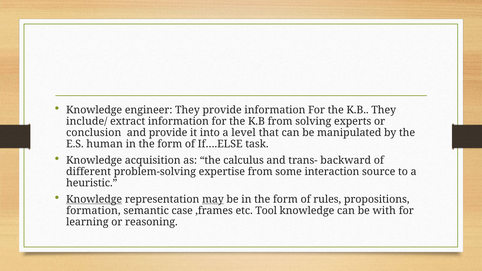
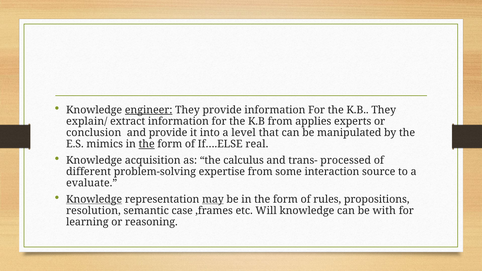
engineer underline: none -> present (149, 110)
include/: include/ -> explain/ (87, 121)
solving: solving -> applies (313, 121)
human: human -> mimics (105, 144)
the underline: none -> present (147, 144)
task: task -> real (257, 144)
backward: backward -> processed (346, 160)
heuristic: heuristic -> evaluate (92, 183)
formation: formation -> resolution (93, 211)
Tool: Tool -> Will (266, 211)
